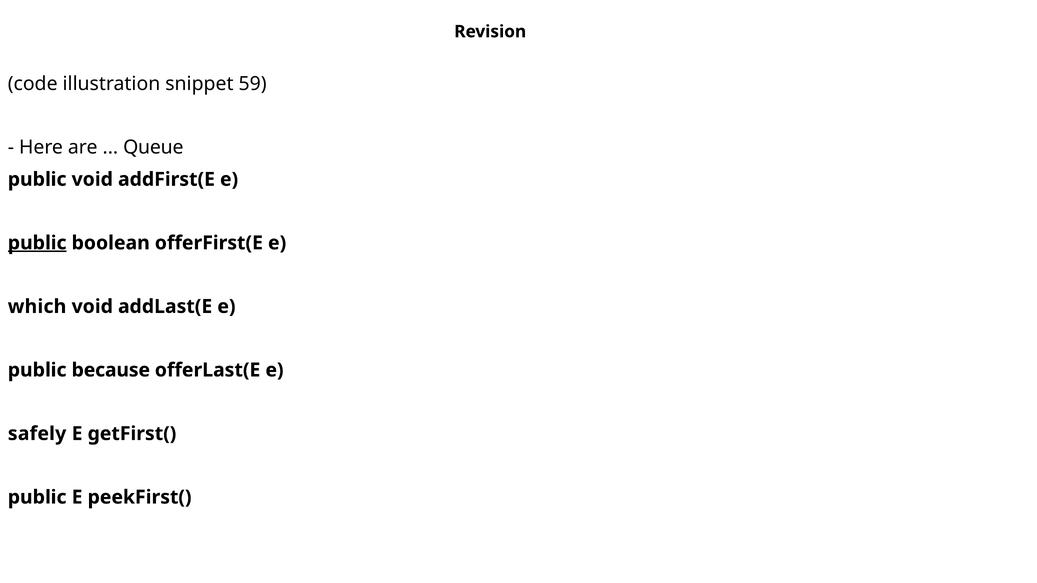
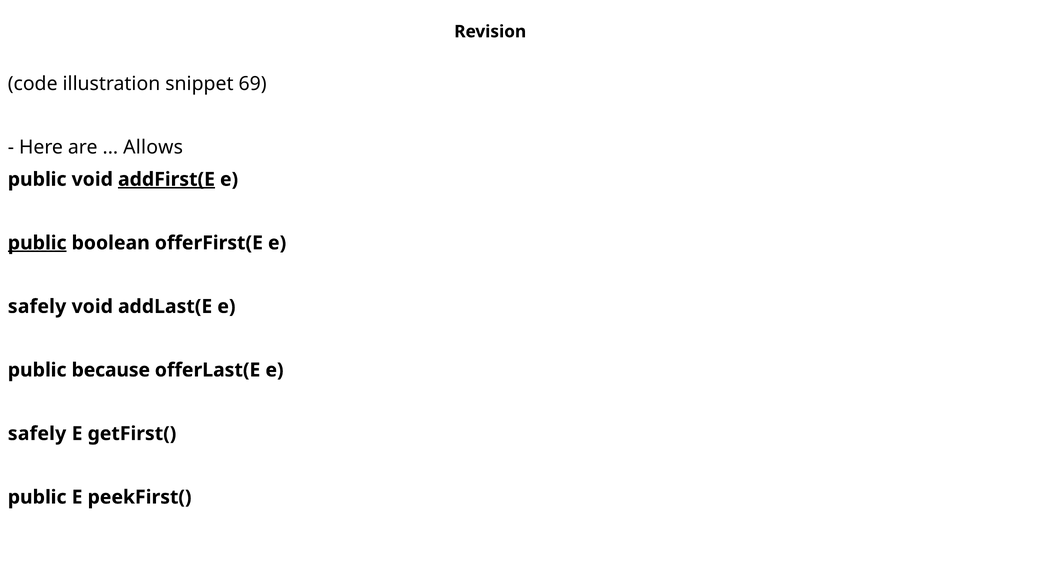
59: 59 -> 69 (253, 84)
Queue: Queue -> Allows (153, 148)
addFirst(E underline: none -> present (166, 179)
which: which -> safely (37, 307)
